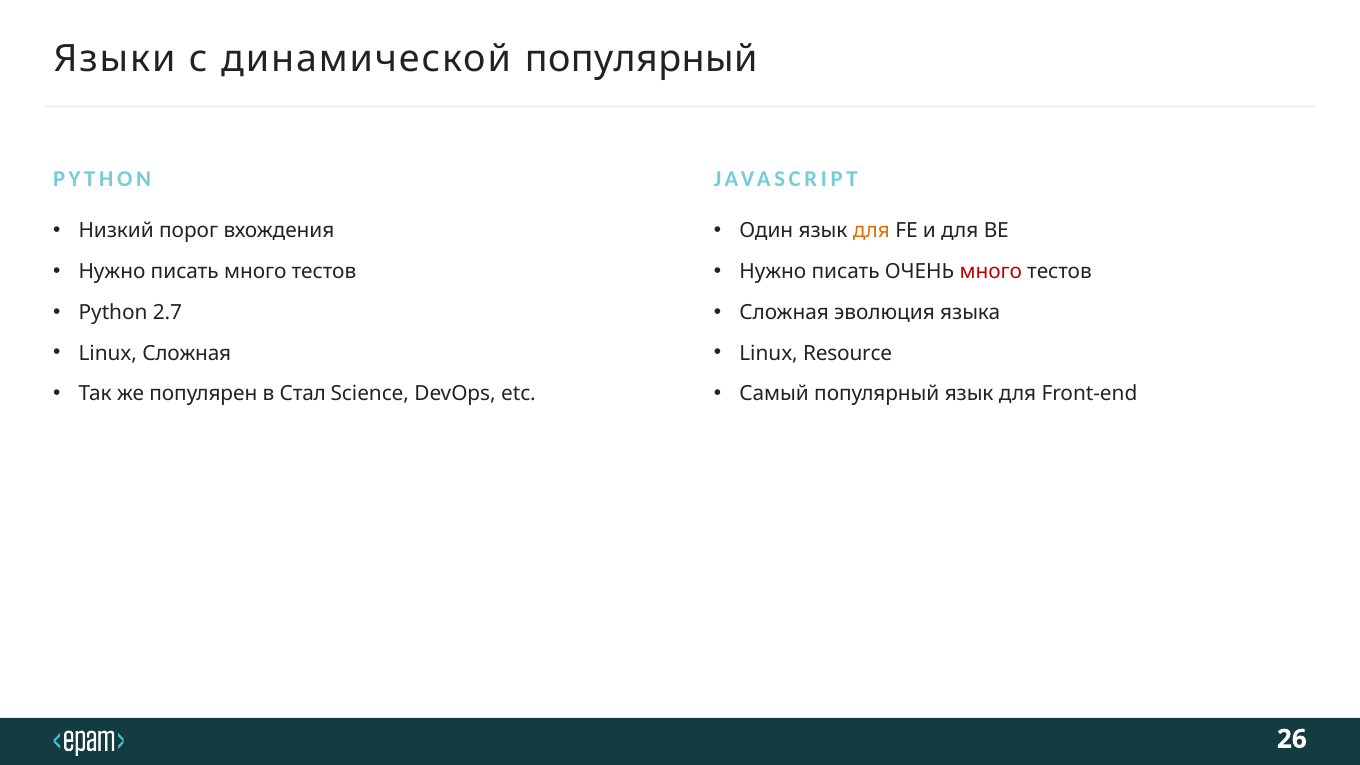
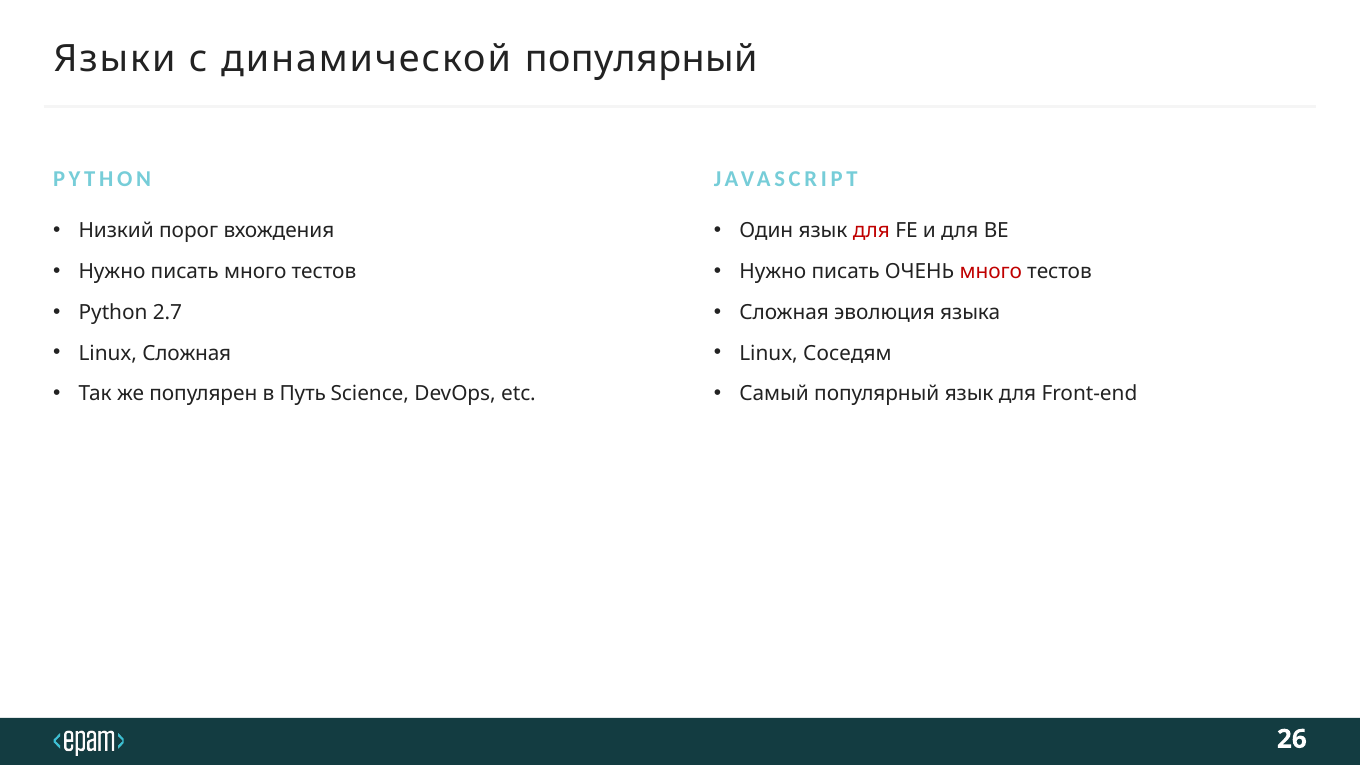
для colour: orange -> red (871, 231)
Resource: Resource -> Соседям (847, 353)
Стал: Стал -> Путь (303, 394)
